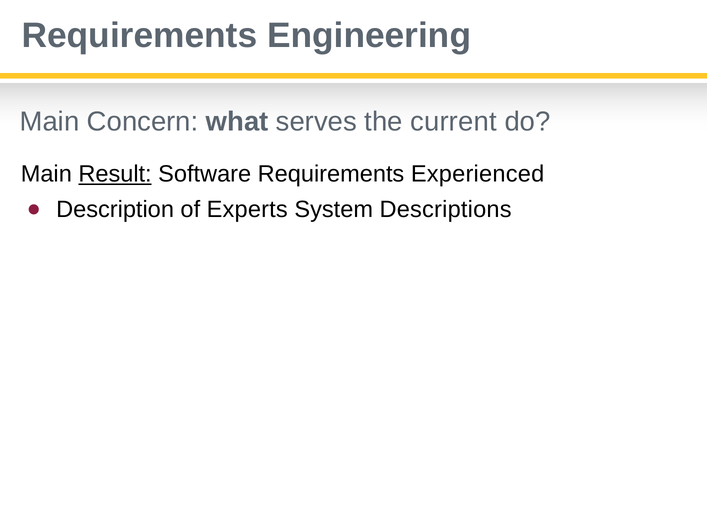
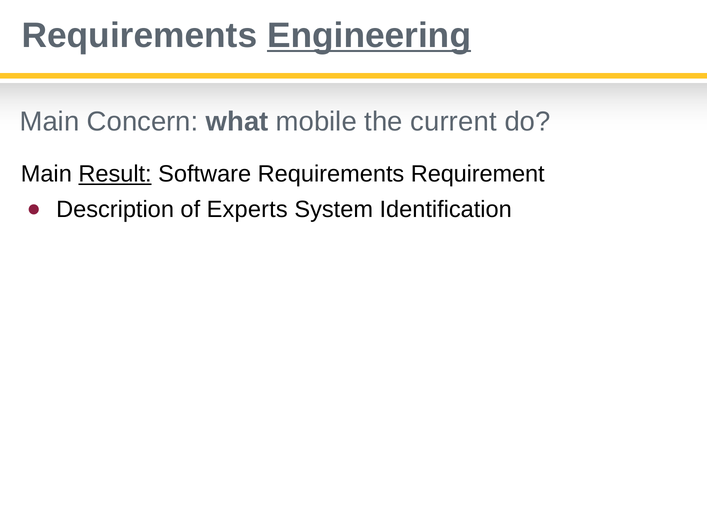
Engineering underline: none -> present (369, 36)
serves: serves -> mobile (316, 122)
Experienced: Experienced -> Requirement (478, 174)
Descriptions: Descriptions -> Identification (446, 209)
